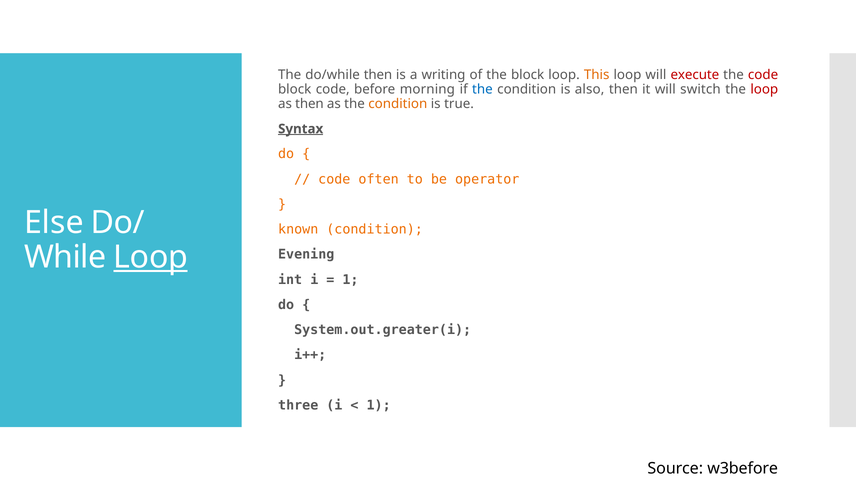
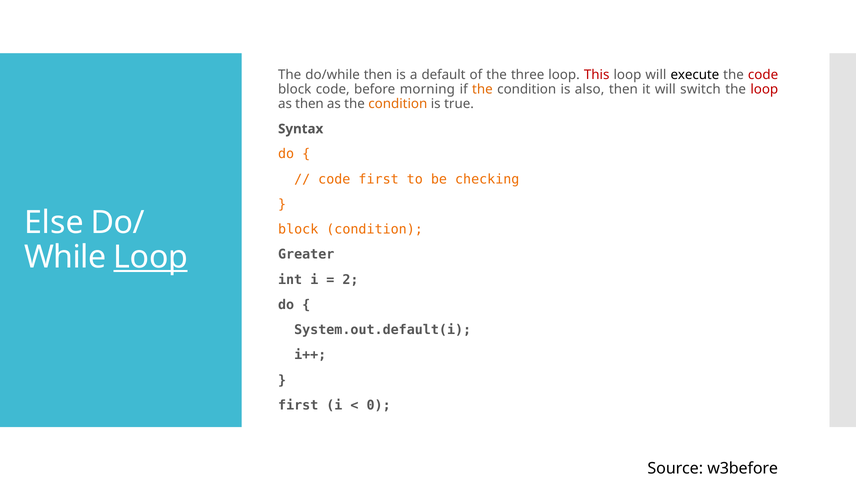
writing: writing -> default (443, 75)
the block: block -> three (528, 75)
This colour: orange -> red (597, 75)
execute colour: red -> black (695, 75)
the colour: blue -> orange (482, 89)
Syntax underline: present -> none (301, 129)
code often: often -> first (379, 179)
operator: operator -> checking (487, 179)
known: known -> block (298, 230)
Evening: Evening -> Greater (306, 255)
1: 1 -> 2 (350, 280)
System.out.greater(i: System.out.greater(i -> System.out.default(i (383, 330)
three: three -> first (298, 406)
1: 1 -> 0 (379, 406)
